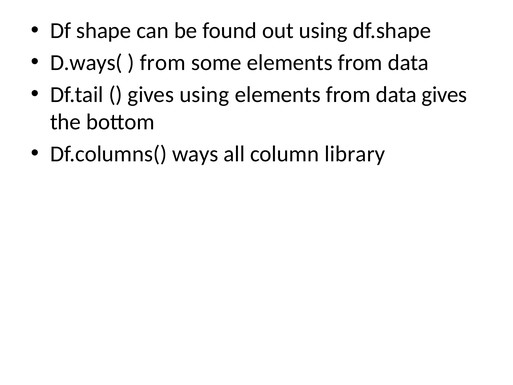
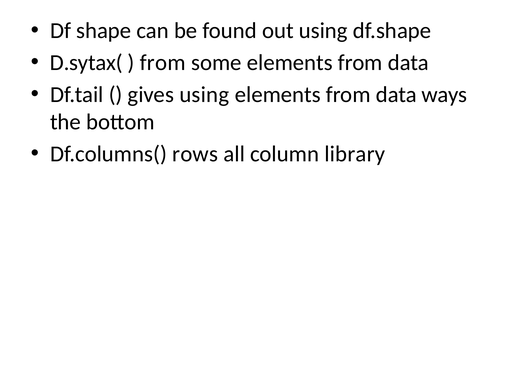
D.ways(: D.ways( -> D.sytax( (86, 63)
data gives: gives -> ways (444, 95)
ways: ways -> rows (195, 154)
